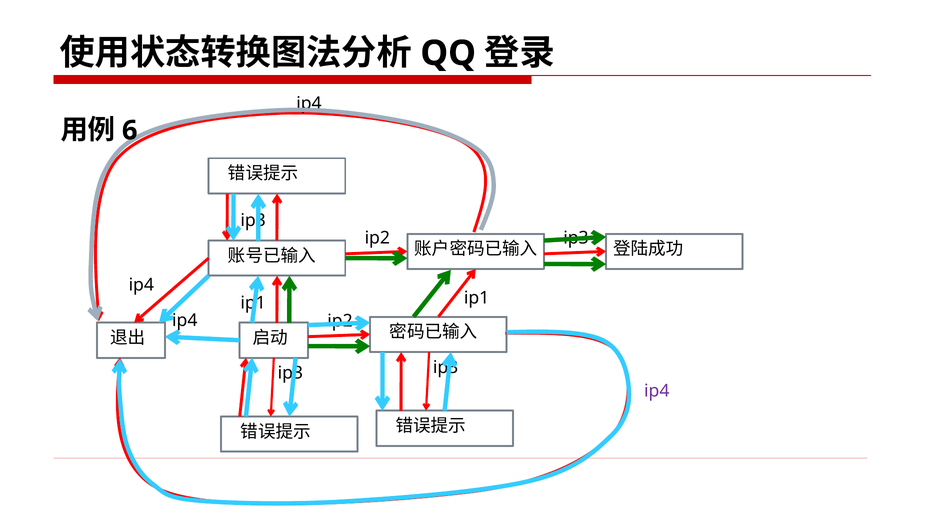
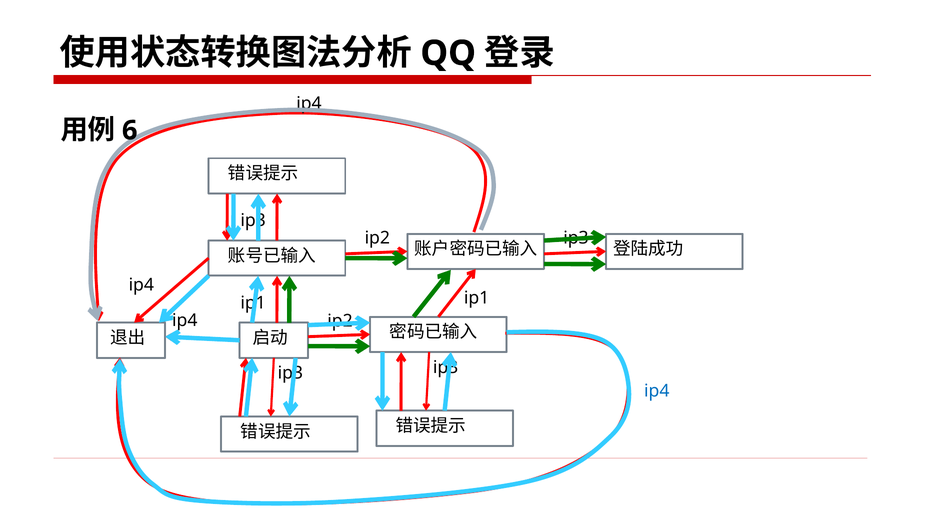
ip4 colour: purple -> blue (657, 391)
